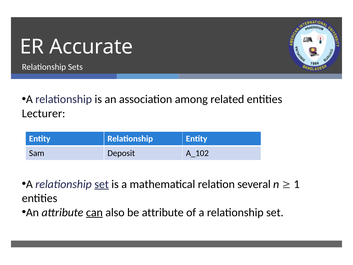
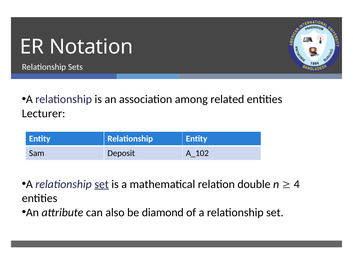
Accurate: Accurate -> Notation (91, 47)
several: several -> double (254, 184)
1: 1 -> 4 (297, 184)
can underline: present -> none (94, 212)
be attribute: attribute -> diamond (163, 212)
